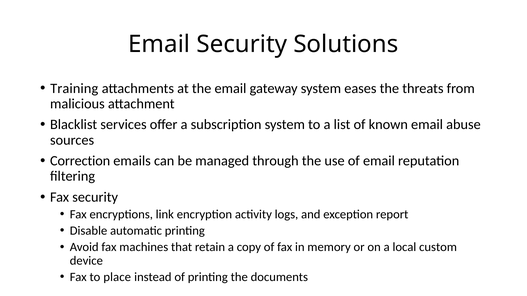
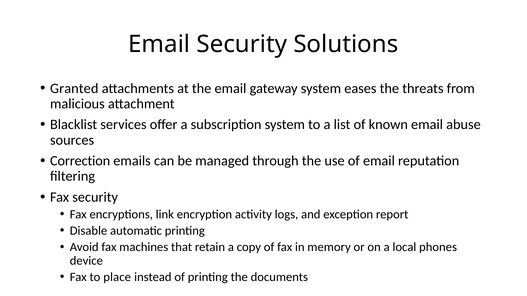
Training: Training -> Granted (74, 89)
custom: custom -> phones (438, 247)
